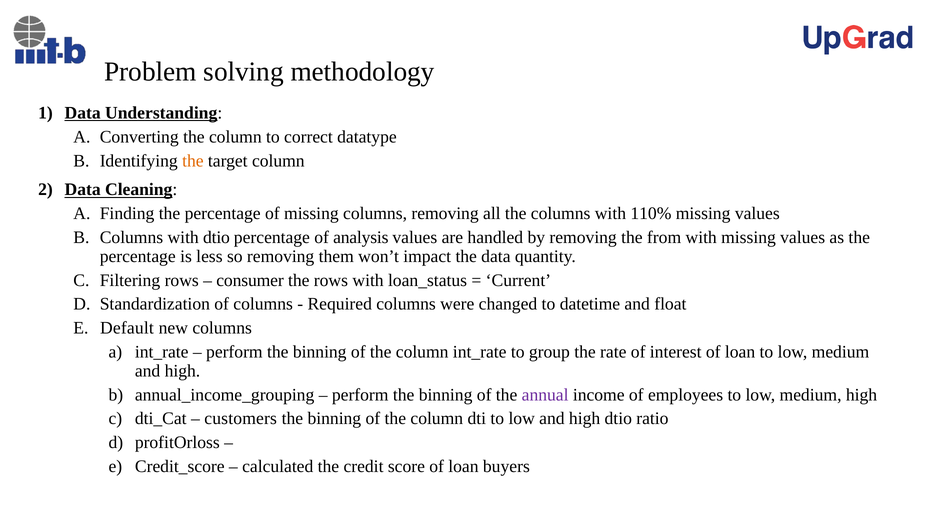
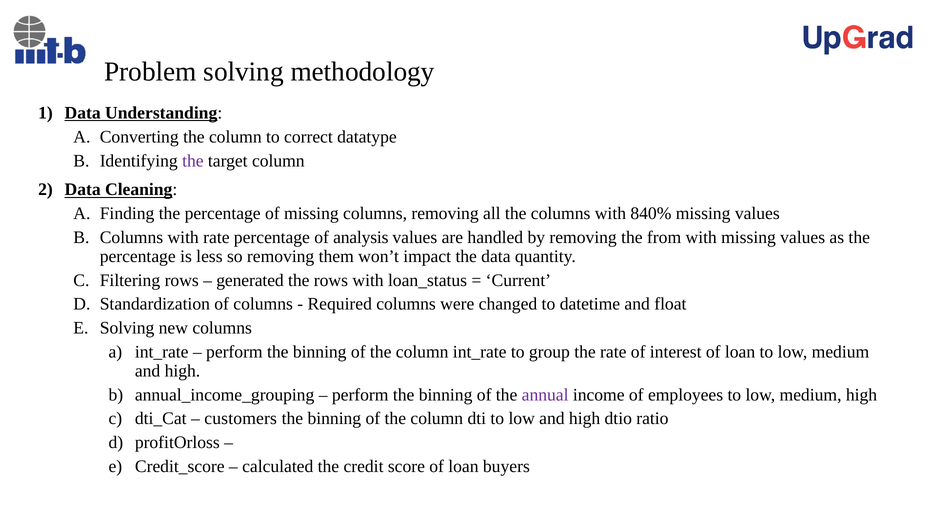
the colour: orange -> purple (193, 161)
110%: 110% -> 840% (651, 213)
with dtio: dtio -> rate (216, 237)
consumer: consumer -> generated (250, 280)
Default: Default -> Solving (127, 328)
